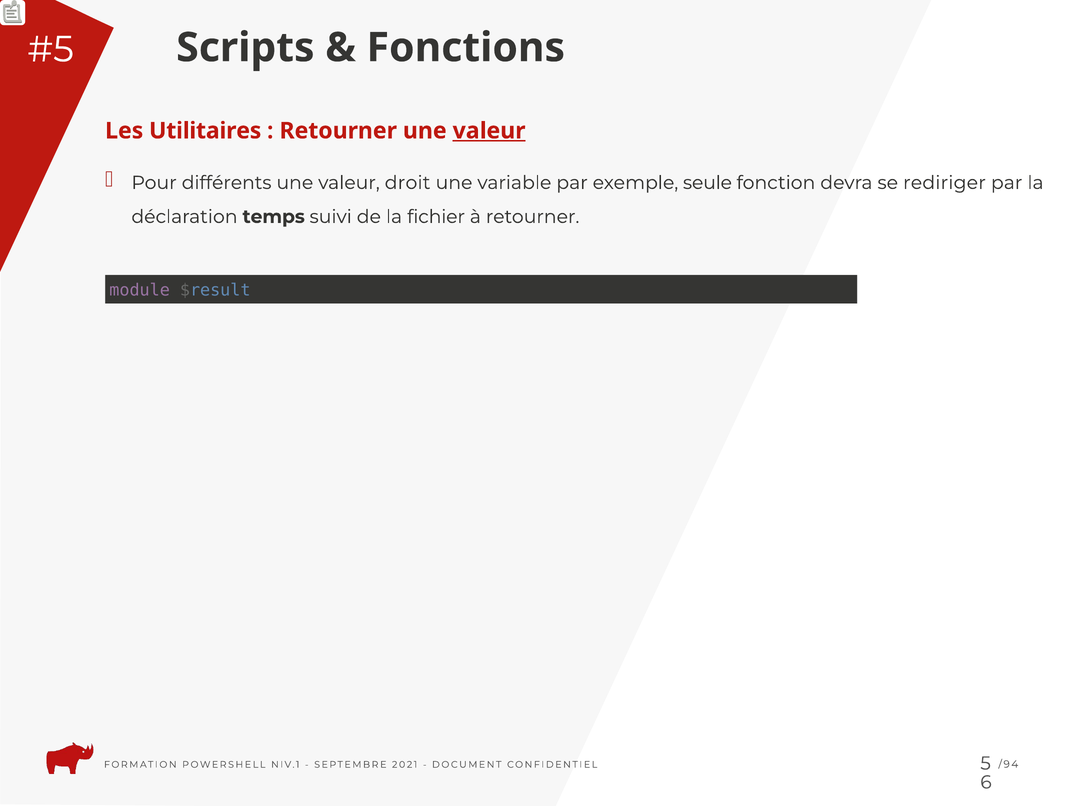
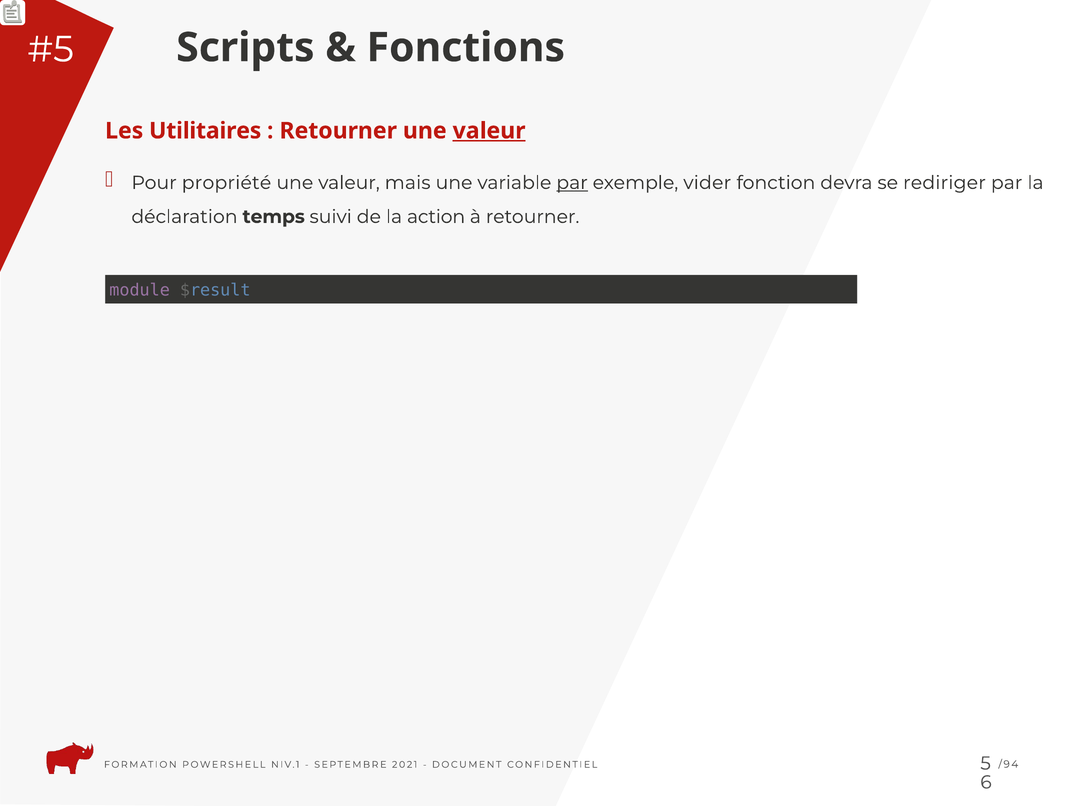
différents: différents -> propriété (226, 183)
droit: droit -> mais (408, 183)
par underline: none -> present (572, 183)
seule: seule -> vider (707, 183)
fichier: fichier -> action (436, 217)
